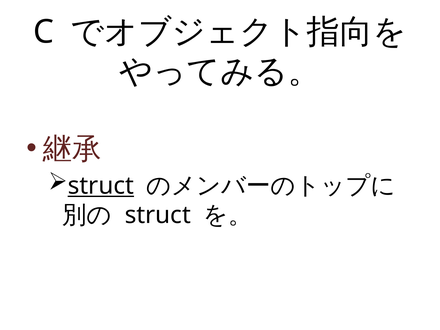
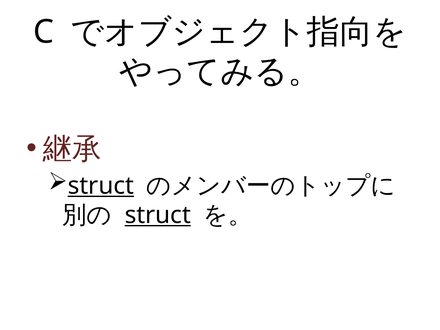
struct underline: none -> present (158, 215)
